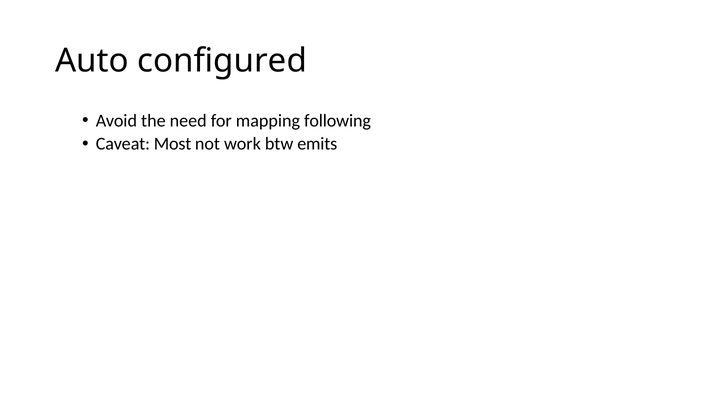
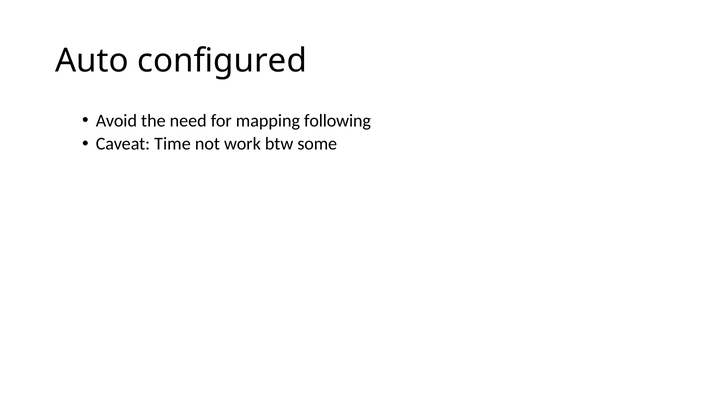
Most: Most -> Time (172, 144)
emits: emits -> some (317, 144)
